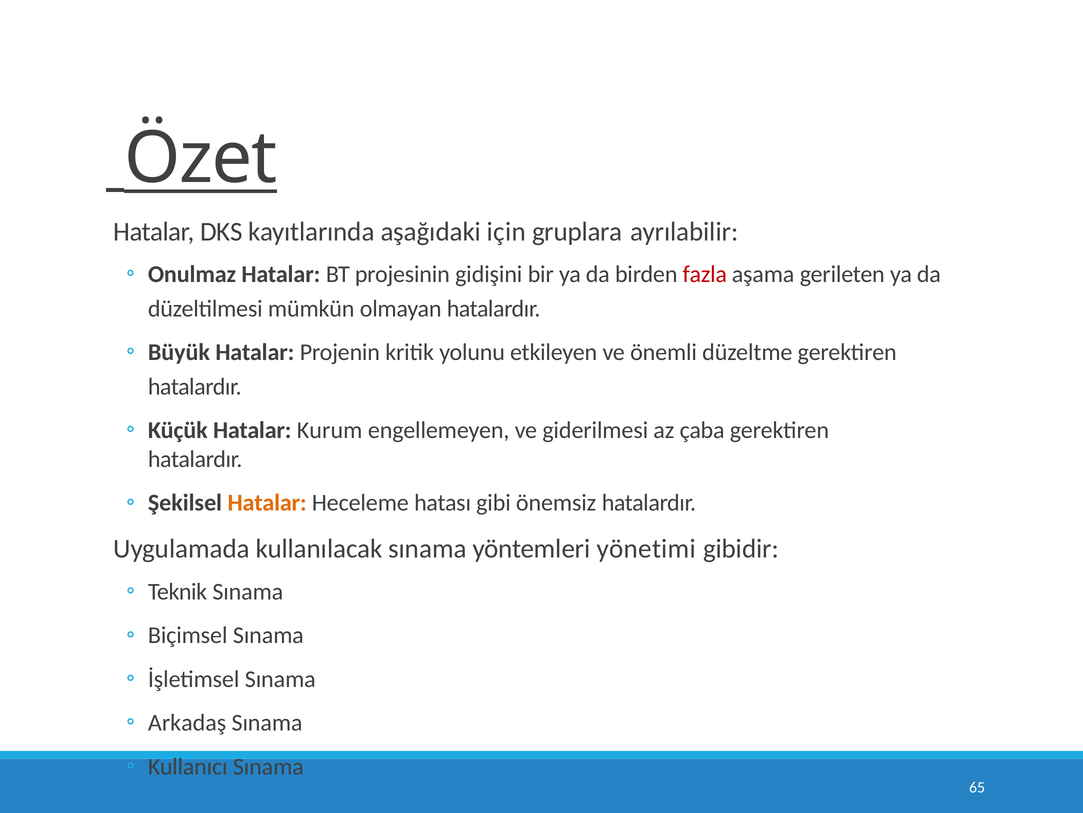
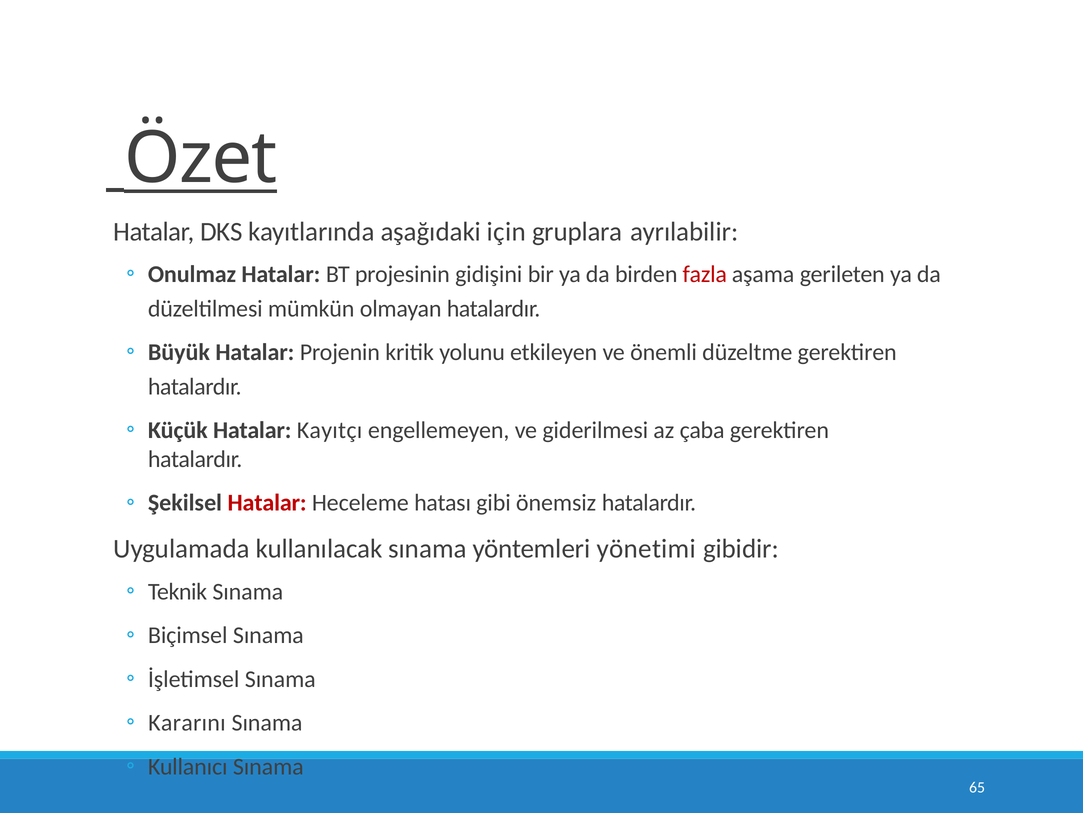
Kurum: Kurum -> Kayıtçı (330, 430)
Hatalar colour: orange -> red (267, 503)
Arkadaş: Arkadaş -> Kararını (187, 722)
